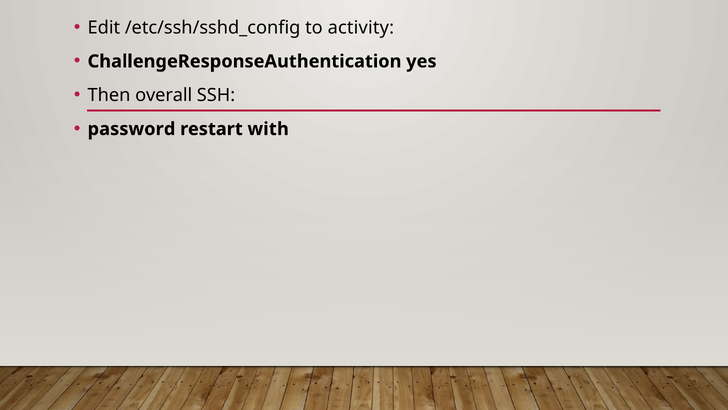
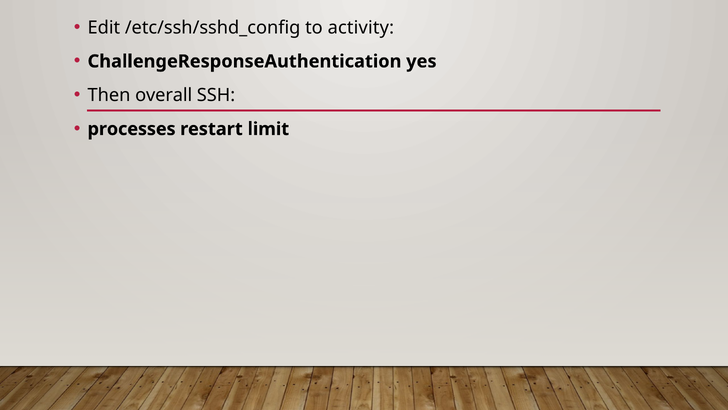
password: password -> processes (132, 129)
with: with -> limit (268, 129)
